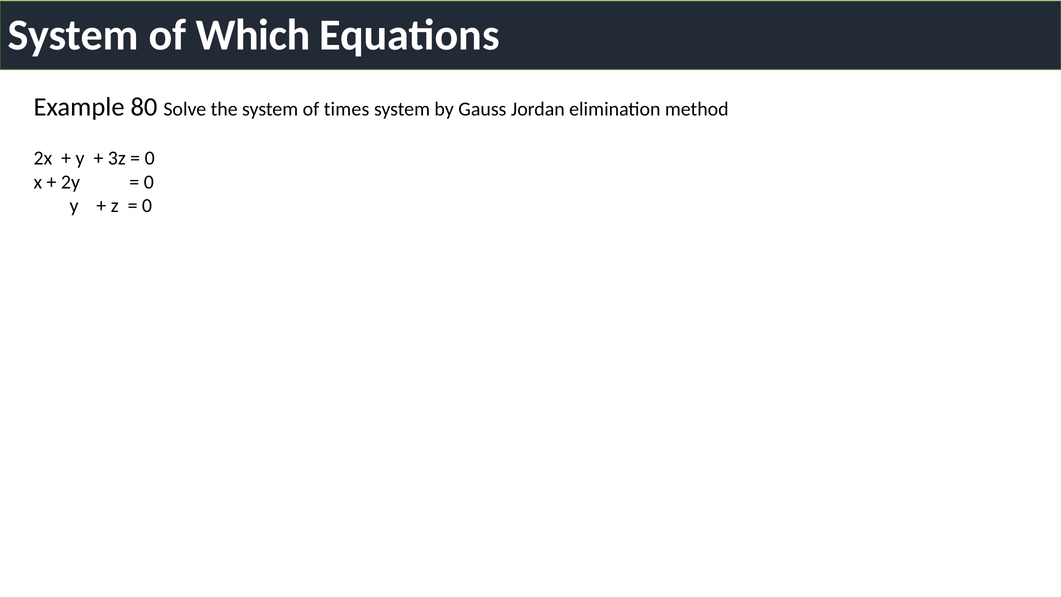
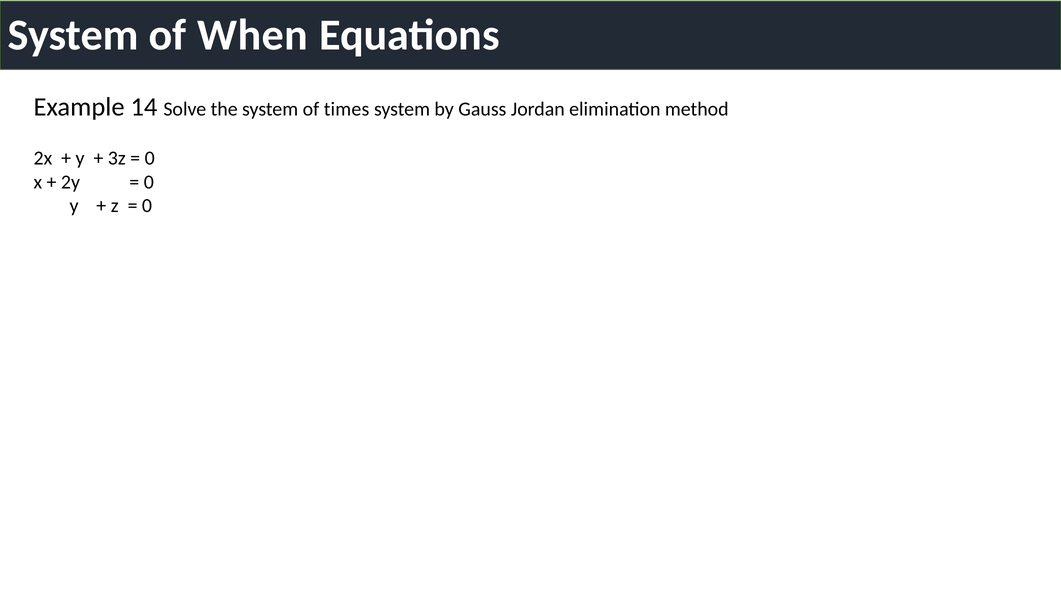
Which: Which -> When (253, 35)
80: 80 -> 14 (144, 107)
